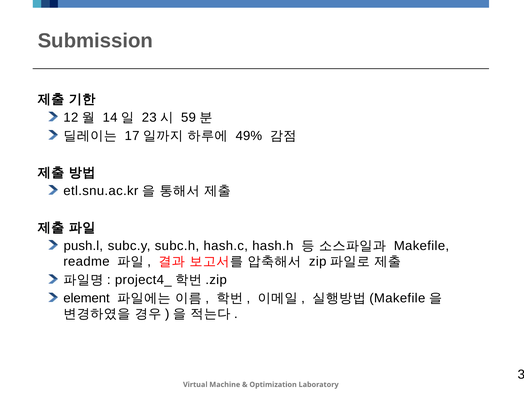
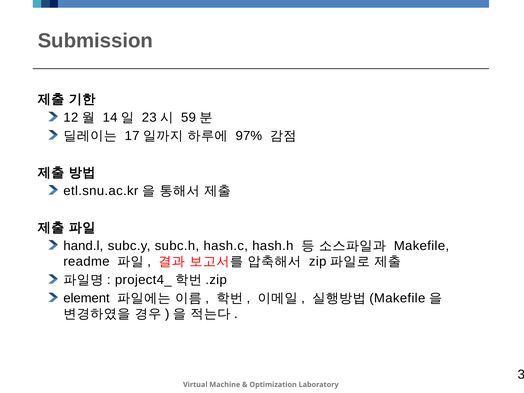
49%: 49% -> 97% (249, 136)
push.l: push.l -> hand.l (83, 246)
